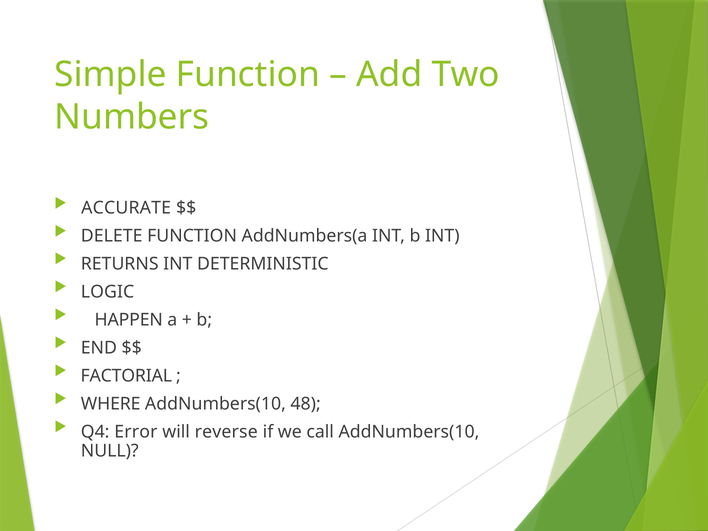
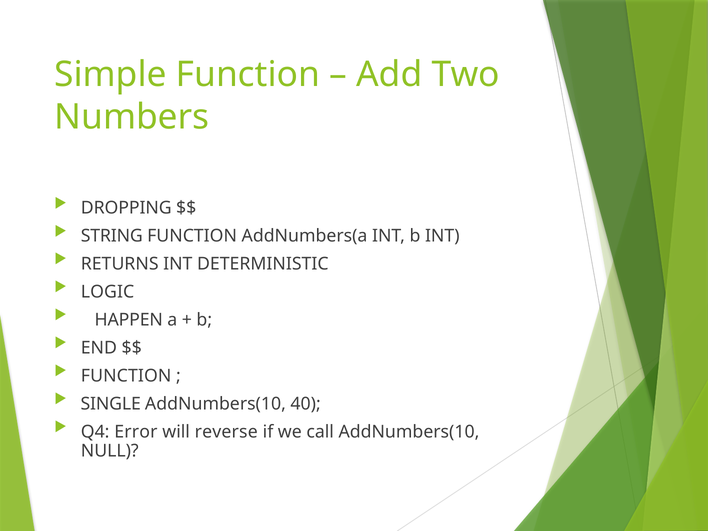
ACCURATE: ACCURATE -> DROPPING (126, 208)
DELETE: DELETE -> STRING (112, 236)
FACTORIAL: FACTORIAL -> FUNCTION (126, 376)
WHERE: WHERE -> SINGLE (111, 404)
48: 48 -> 40 (306, 404)
